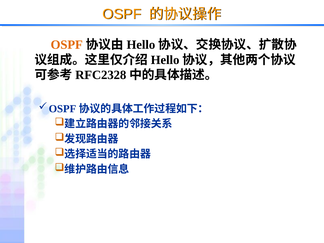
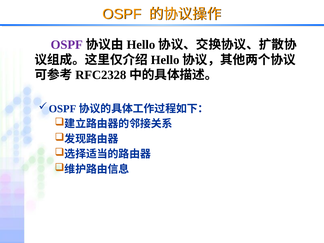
OSPF colour: orange -> purple (67, 45)
